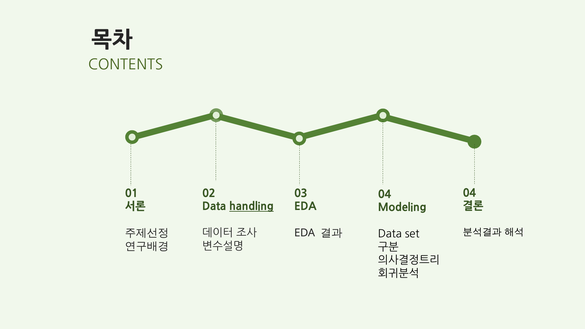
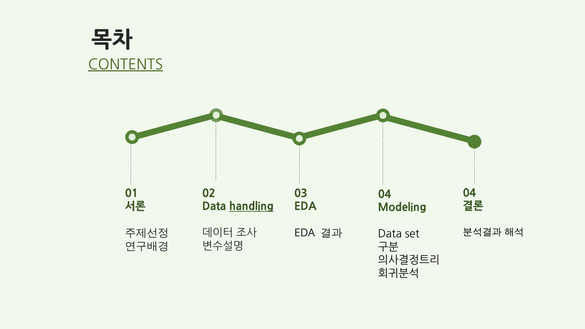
CONTENTS underline: none -> present (126, 65)
